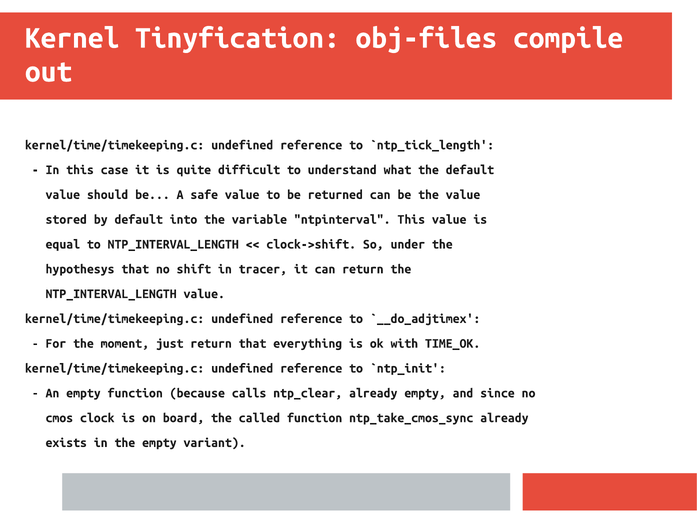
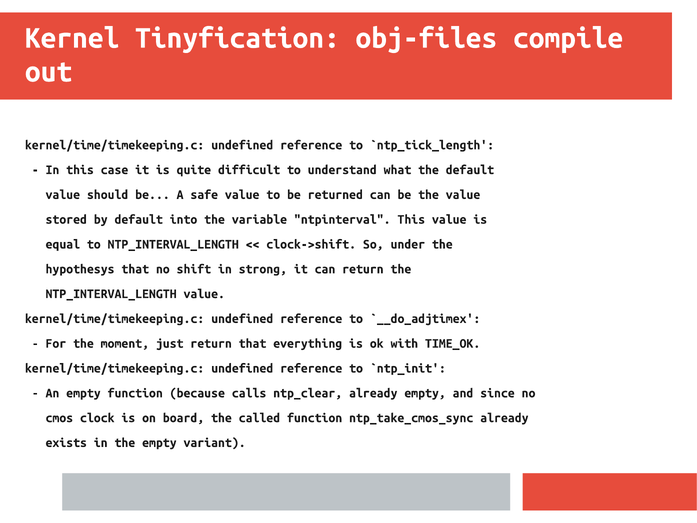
tracer: tracer -> strong (263, 269)
